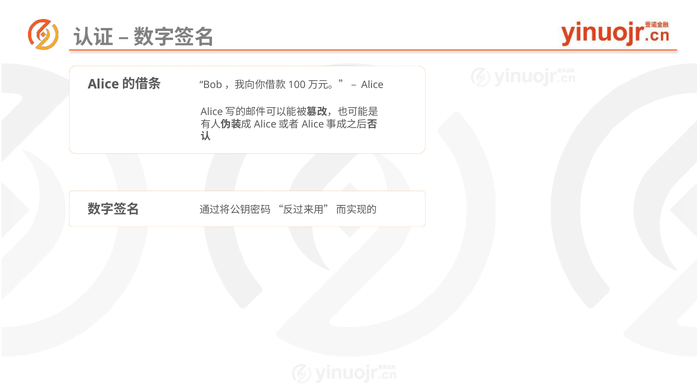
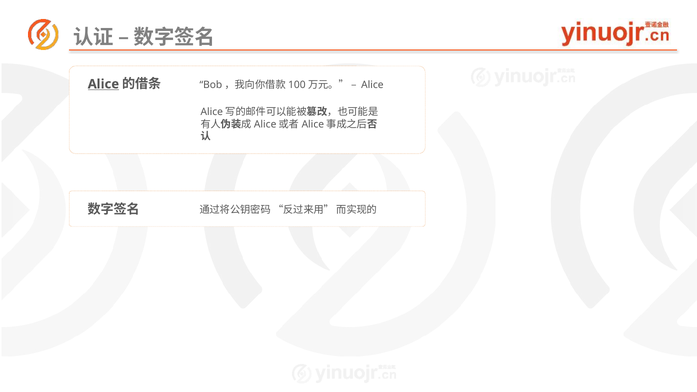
Alice underline: none -> present (103, 84)
